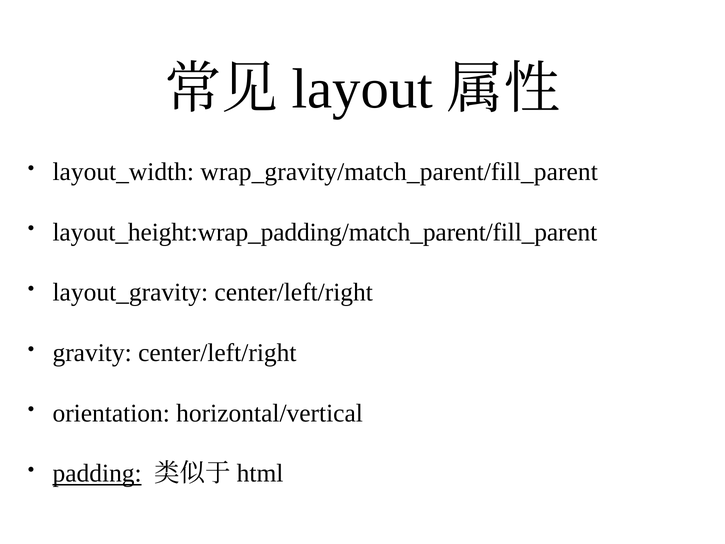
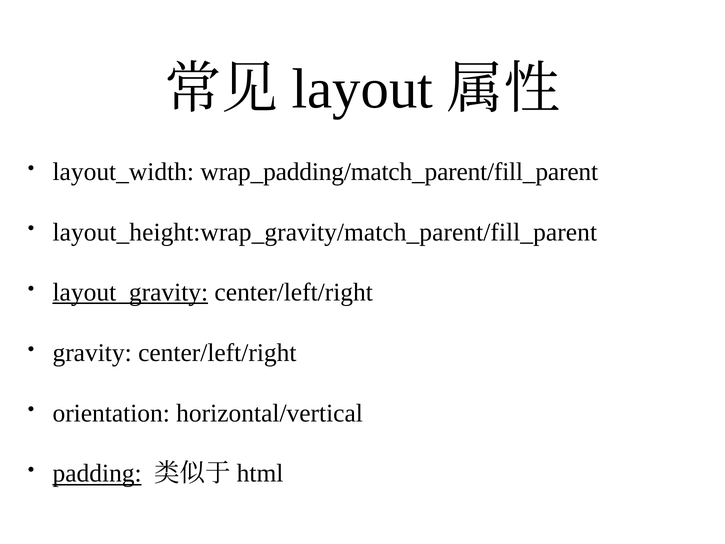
wrap_gravity/match_parent/fill_parent: wrap_gravity/match_parent/fill_parent -> wrap_padding/match_parent/fill_parent (399, 172)
layout_height:wrap_padding/match_parent/fill_parent: layout_height:wrap_padding/match_parent/fill_parent -> layout_height:wrap_gravity/match_parent/fill_parent (325, 232)
layout_gravity underline: none -> present (130, 292)
